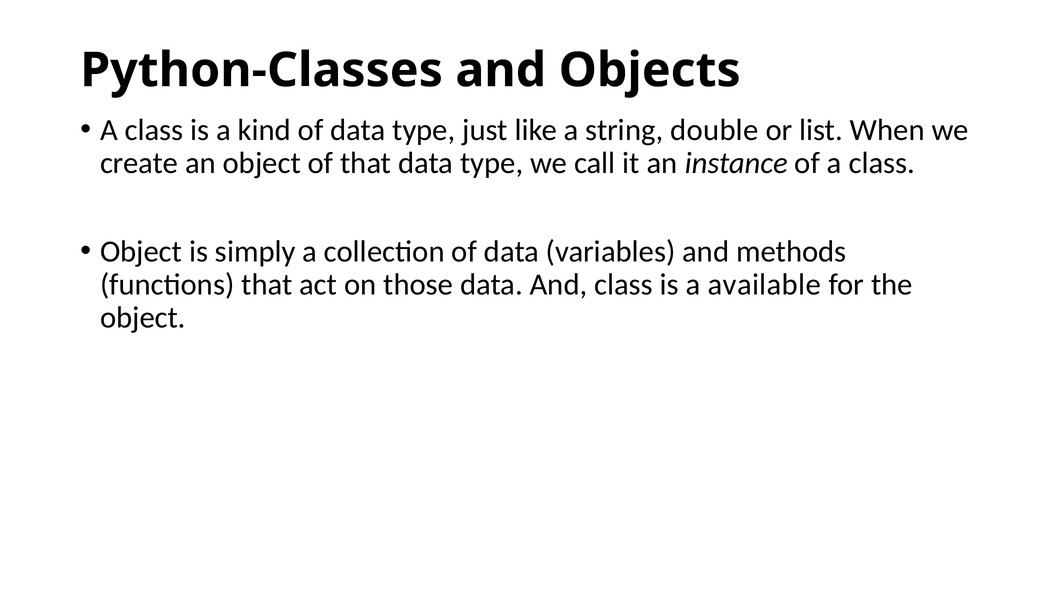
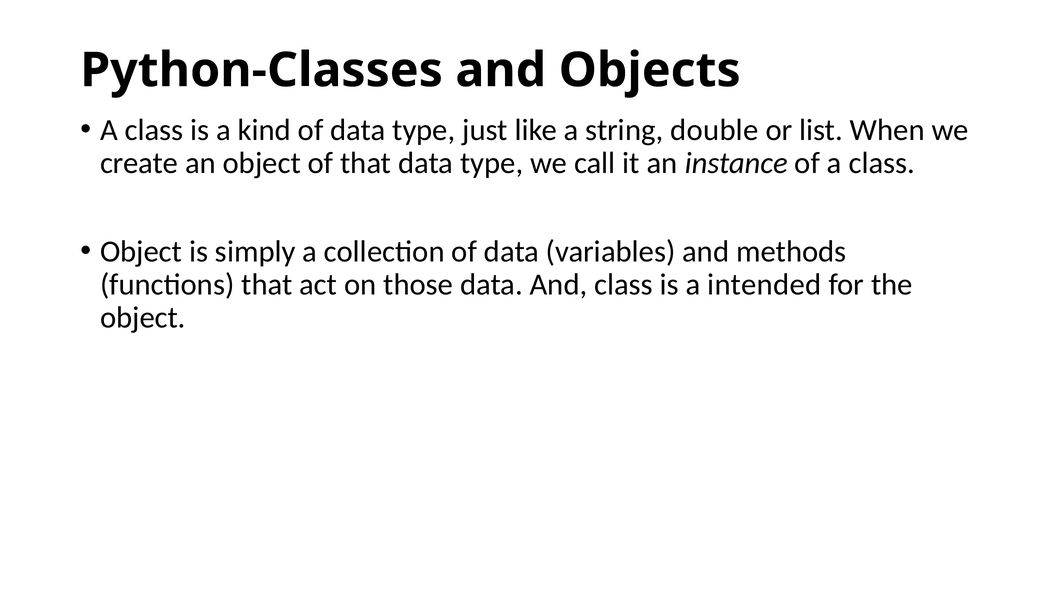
available: available -> intended (764, 285)
